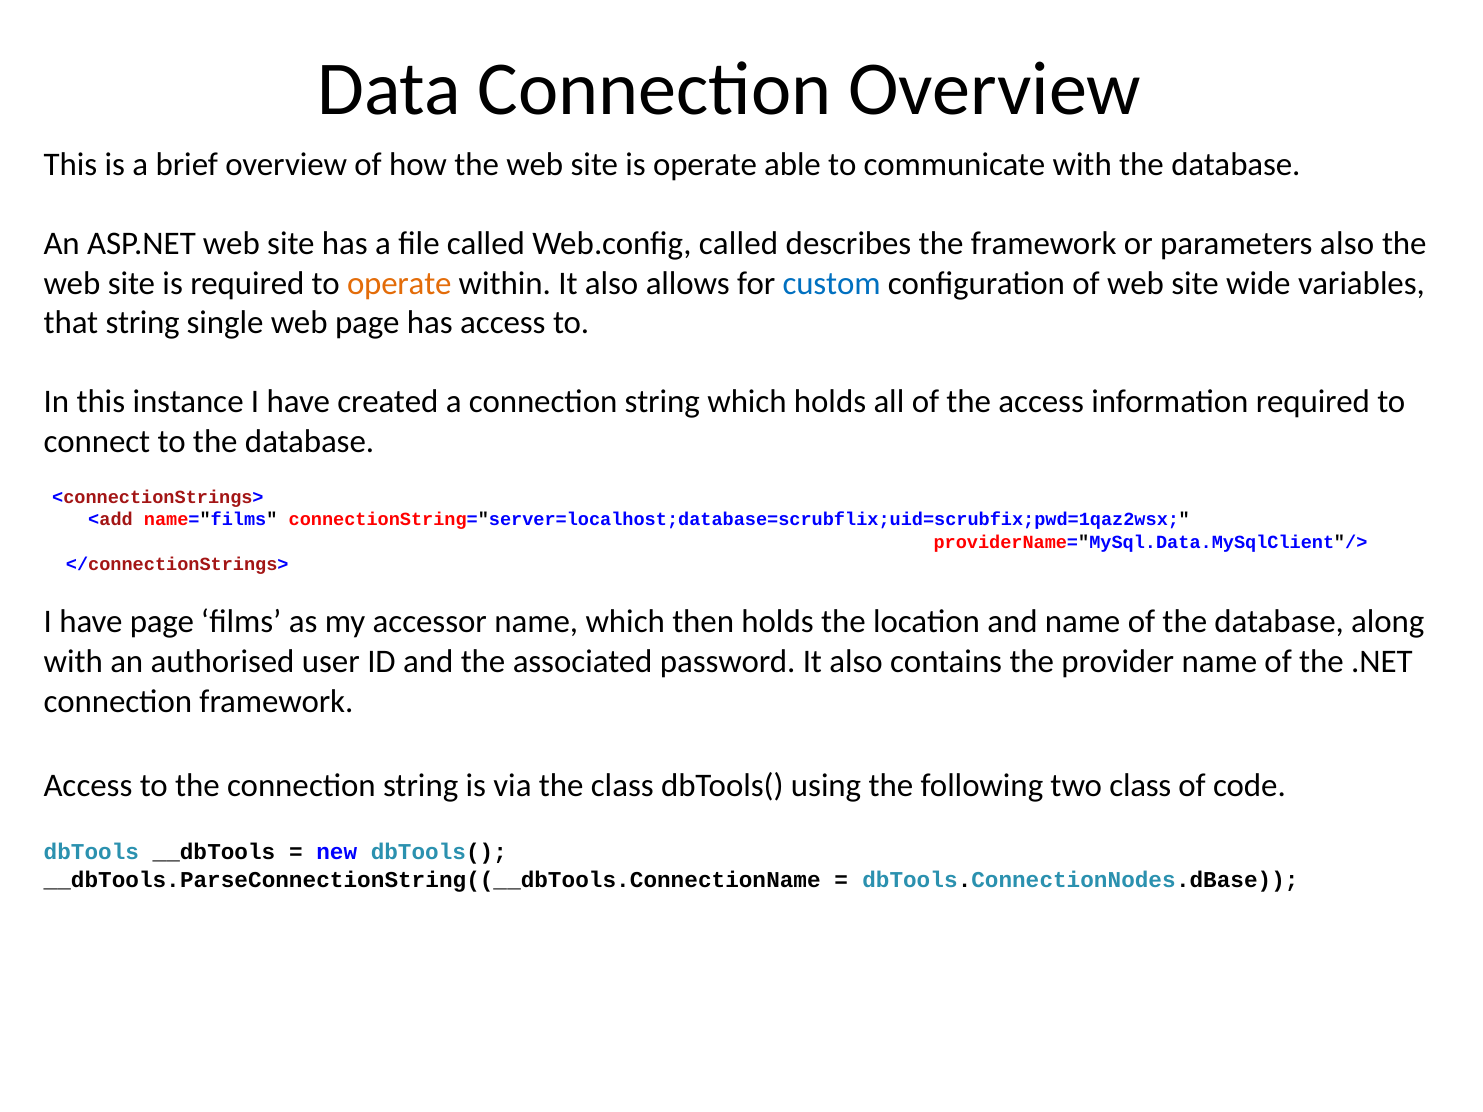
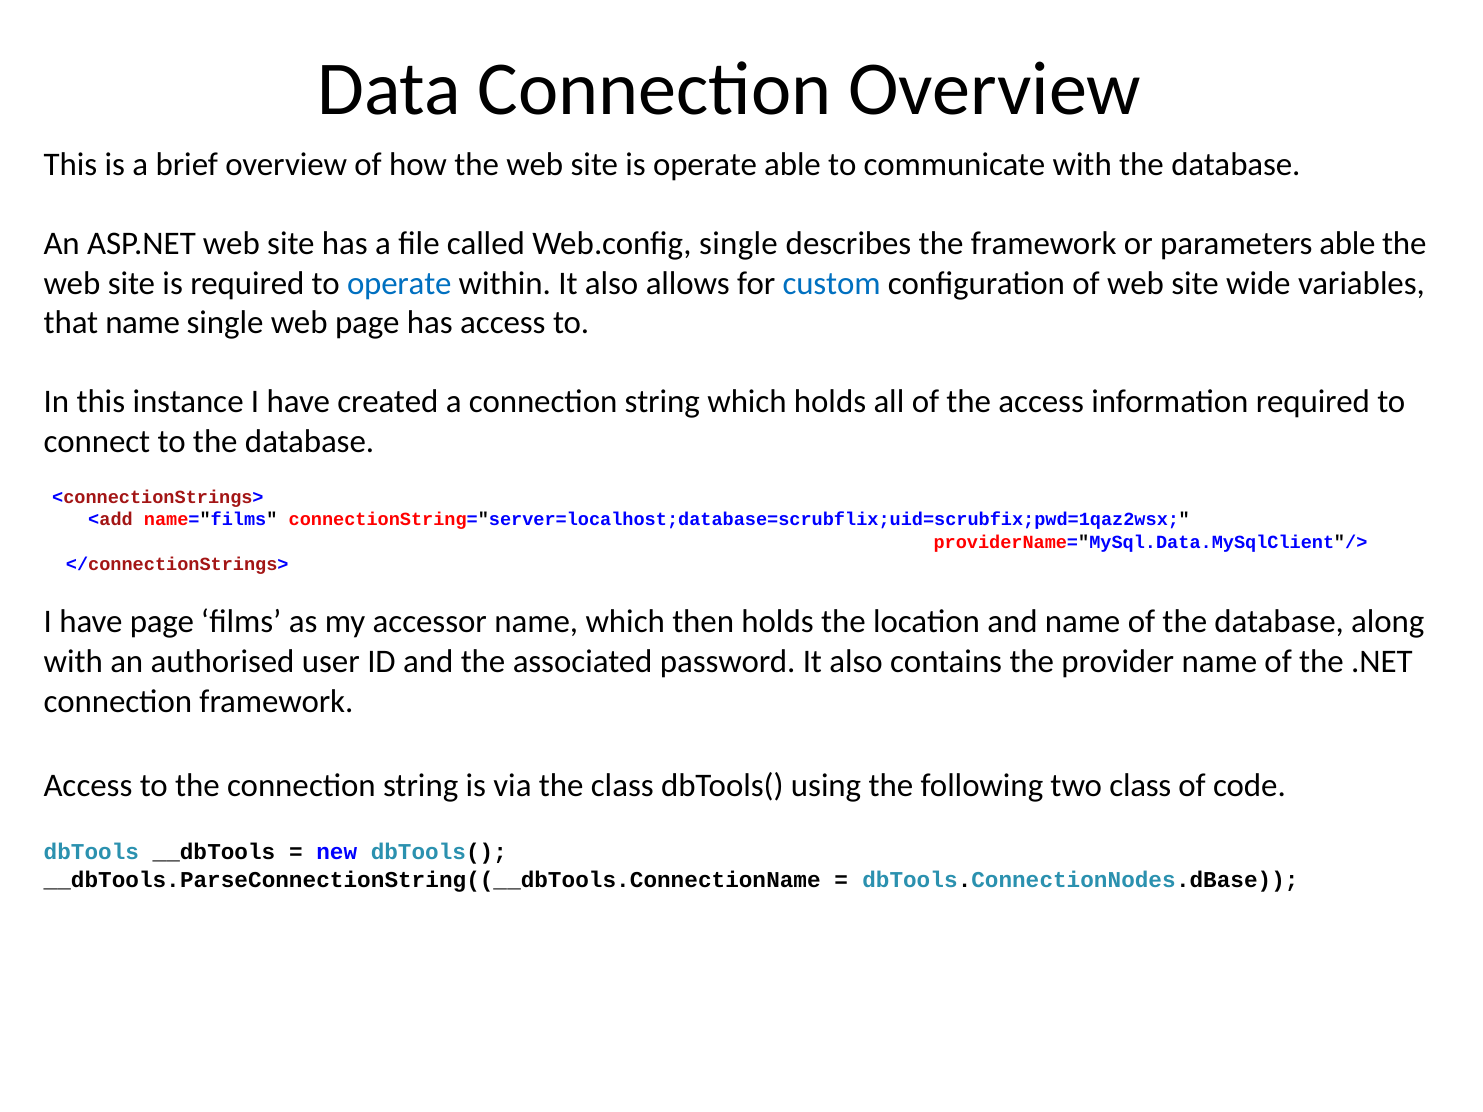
Web.config called: called -> single (738, 244)
parameters also: also -> able (1347, 244)
operate colour: orange -> blue (399, 284)
that string: string -> name (143, 323)
